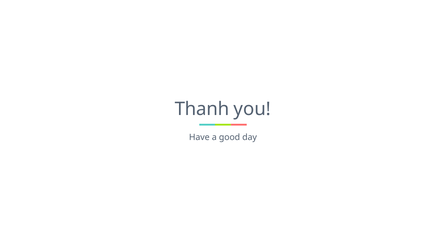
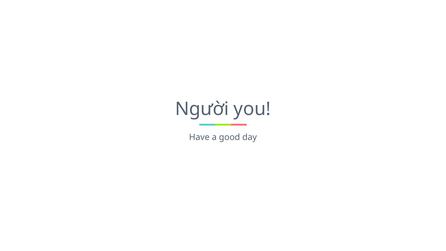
Thanh: Thanh -> Người (202, 109)
